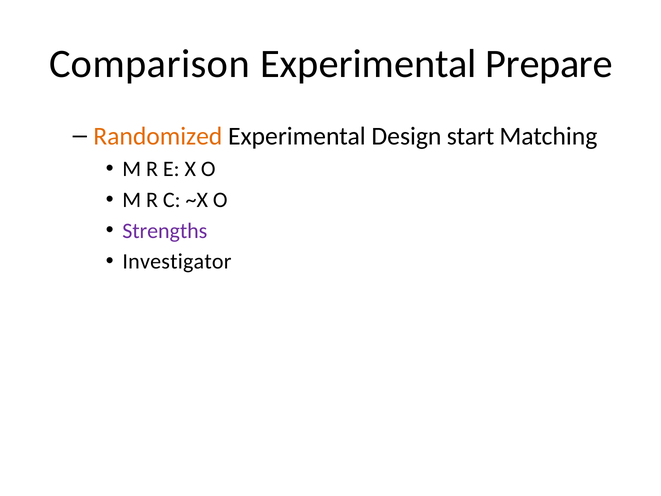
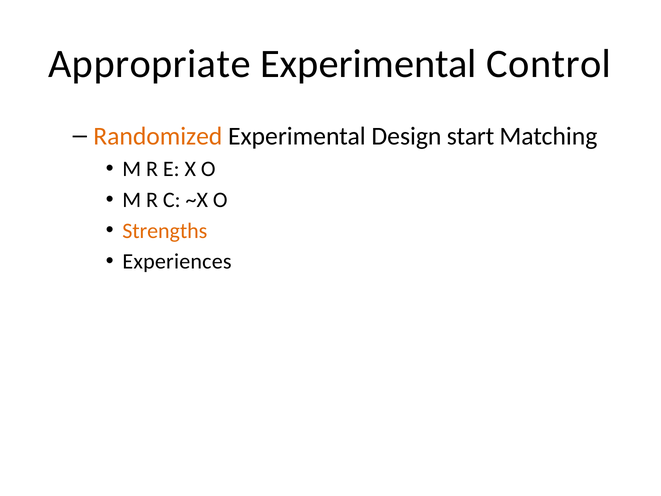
Comparison: Comparison -> Appropriate (149, 64)
Prepare: Prepare -> Control (549, 64)
Strengths colour: purple -> orange (165, 231)
Investigator: Investigator -> Experiences (177, 262)
